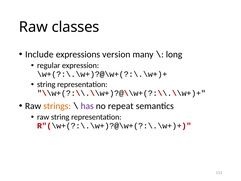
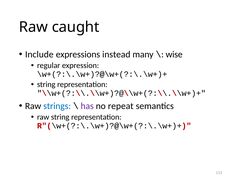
classes: classes -> caught (76, 27)
version: version -> instead (116, 54)
long: long -> wise (174, 54)
strings colour: orange -> blue (57, 106)
